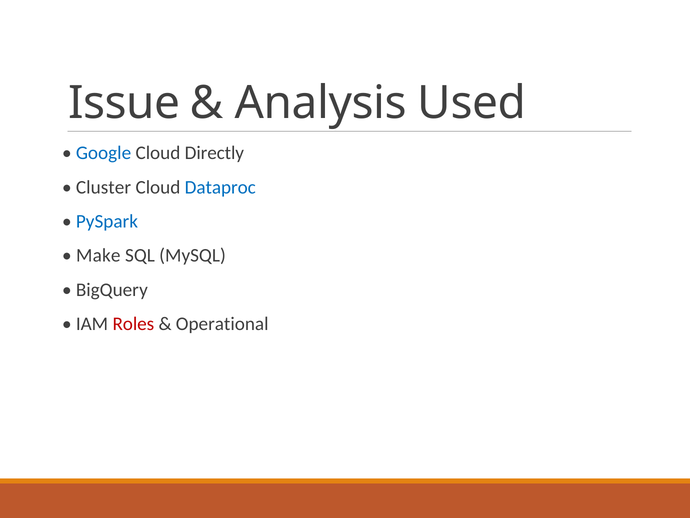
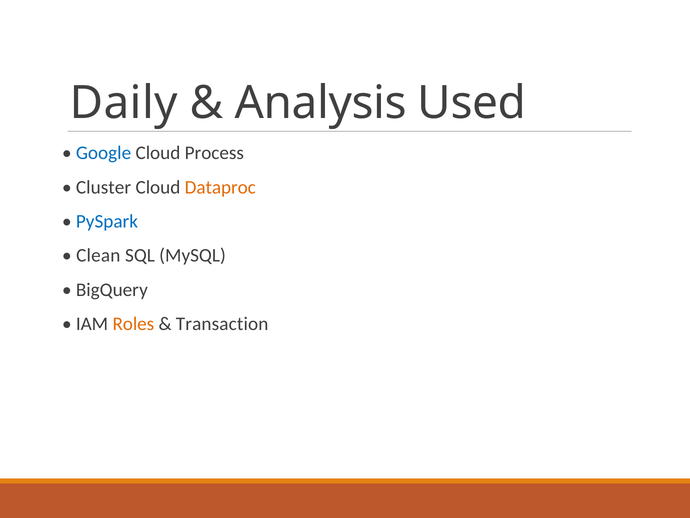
Issue: Issue -> Daily (124, 103)
Directly: Directly -> Process (214, 153)
Dataproc colour: blue -> orange (220, 187)
Make: Make -> Clean (98, 255)
Roles colour: red -> orange (133, 324)
Operational: Operational -> Transaction (222, 324)
